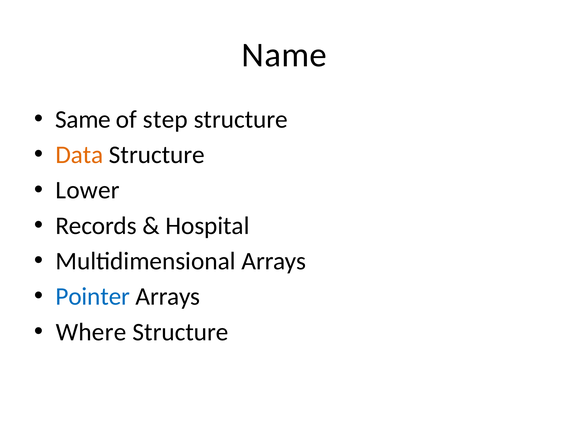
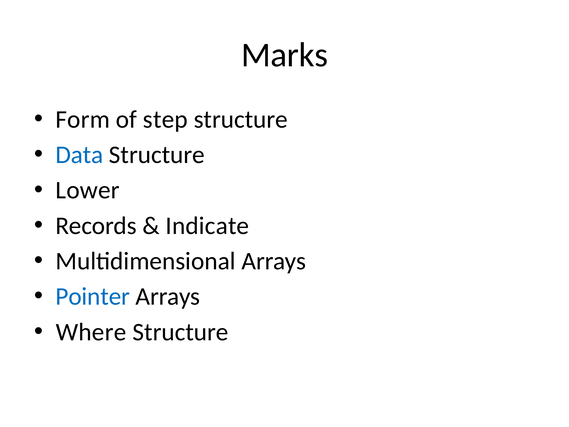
Name: Name -> Marks (285, 55)
Same: Same -> Form (83, 119)
Data colour: orange -> blue (79, 155)
Hospital: Hospital -> Indicate (207, 226)
